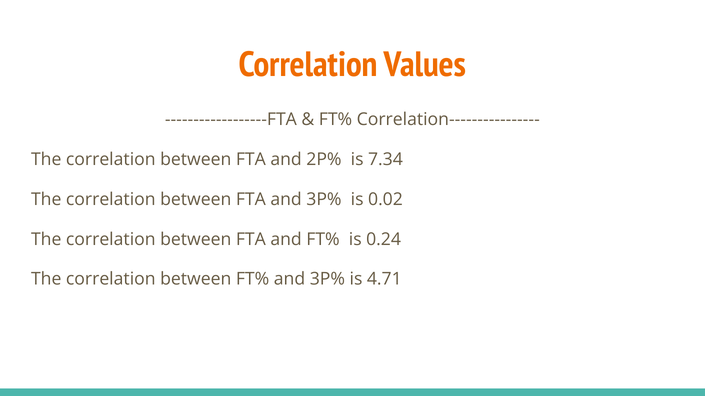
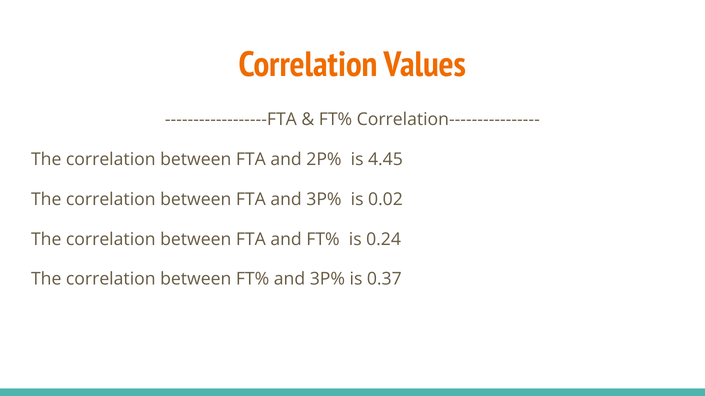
7.34: 7.34 -> 4.45 (385, 160)
4.71: 4.71 -> 0.37 (384, 280)
